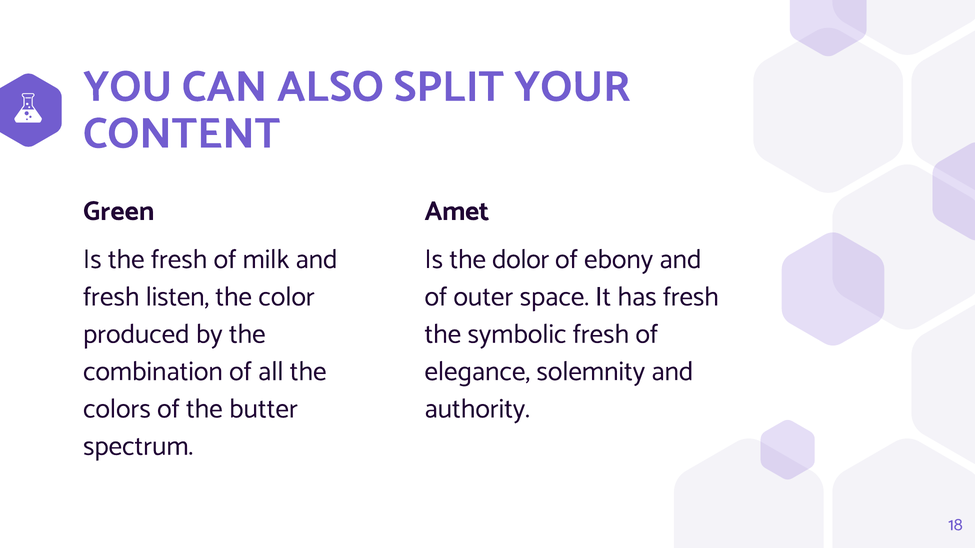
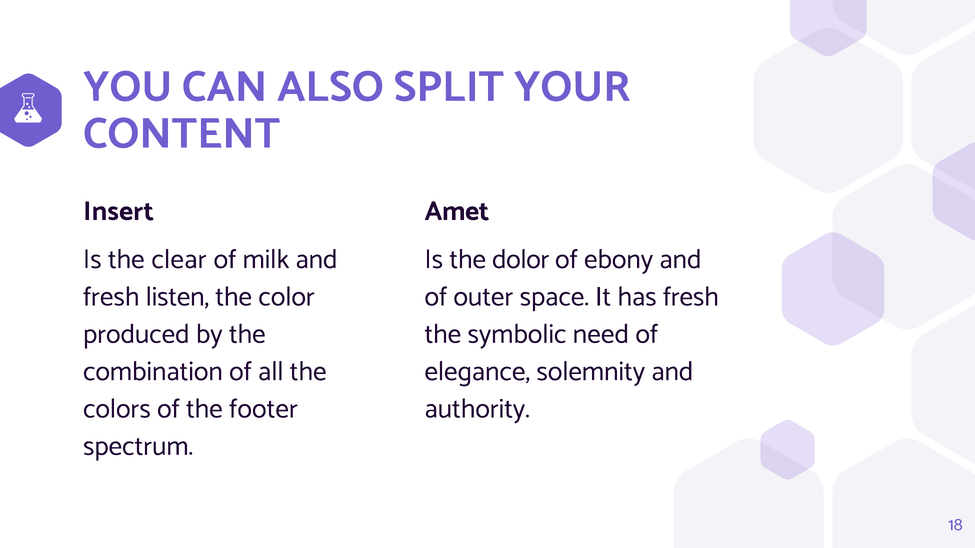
Green: Green -> Insert (119, 211)
the fresh: fresh -> clear (179, 259)
symbolic fresh: fresh -> need (601, 334)
butter: butter -> footer (263, 409)
